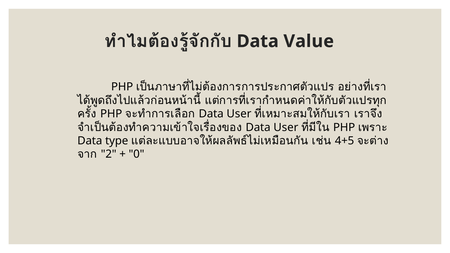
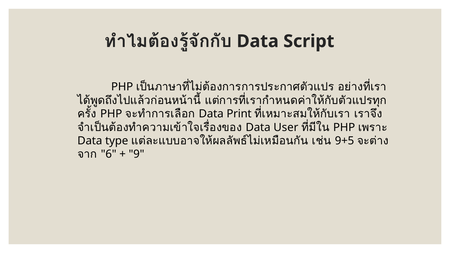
Value: Value -> Script (309, 41)
User: User -> Print (239, 114)
4+5: 4+5 -> 9+5 (344, 141)
2: 2 -> 6 (109, 154)
0: 0 -> 9 (137, 154)
